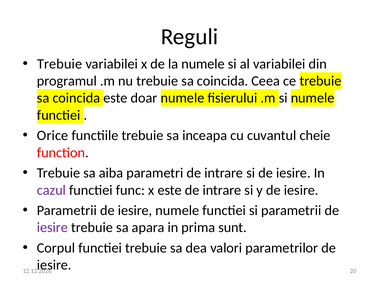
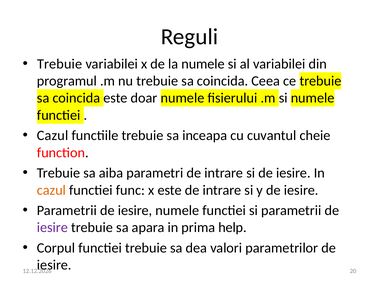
Orice: Orice -> Cazul (53, 136)
cazul colour: purple -> orange (51, 190)
sunt: sunt -> help (233, 228)
